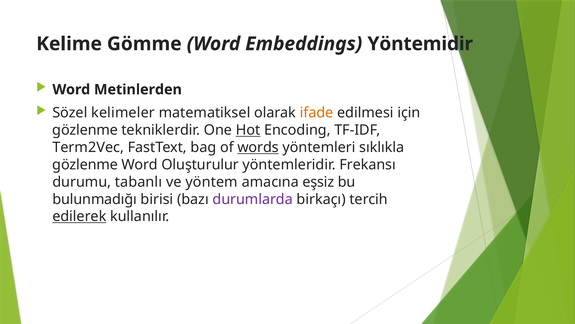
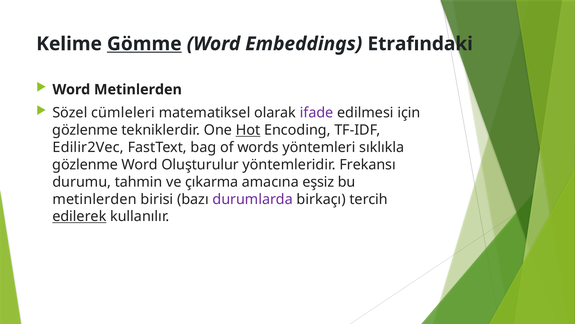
Gömme underline: none -> present (144, 44)
Yöntemidir: Yöntemidir -> Etrafındaki (420, 44)
kelimeler: kelimeler -> cümleleri (123, 113)
ifade colour: orange -> purple (317, 113)
Term2Vec: Term2Vec -> Edilir2Vec (88, 147)
words underline: present -> none (258, 147)
tabanlı: tabanlı -> tahmin (139, 182)
yöntem: yöntem -> çıkarma (212, 182)
bulunmadığı: bulunmadığı -> metinlerden (95, 199)
